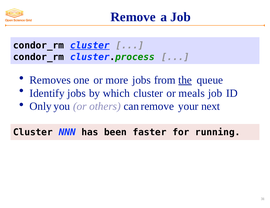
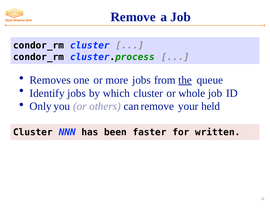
cluster underline: present -> none (90, 46)
meals: meals -> whole (192, 93)
next: next -> held (211, 107)
running: running -> written (218, 133)
